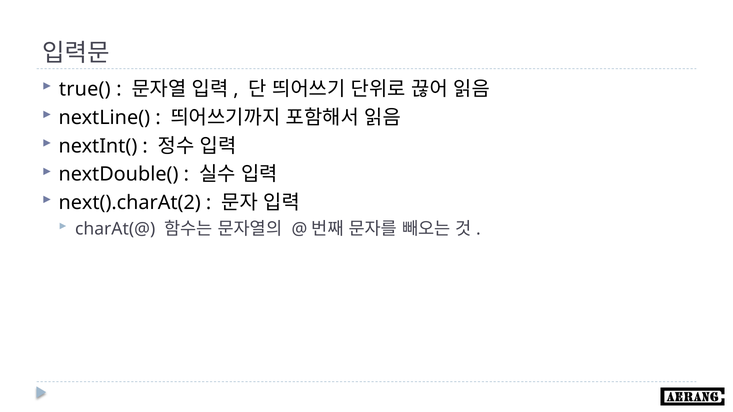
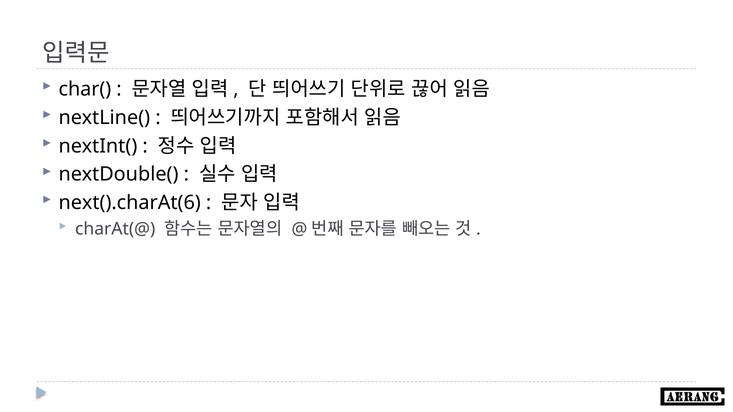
true(: true( -> char( (85, 89)
next().charAt(2: next().charAt(2 -> next().charAt(6 (130, 203)
